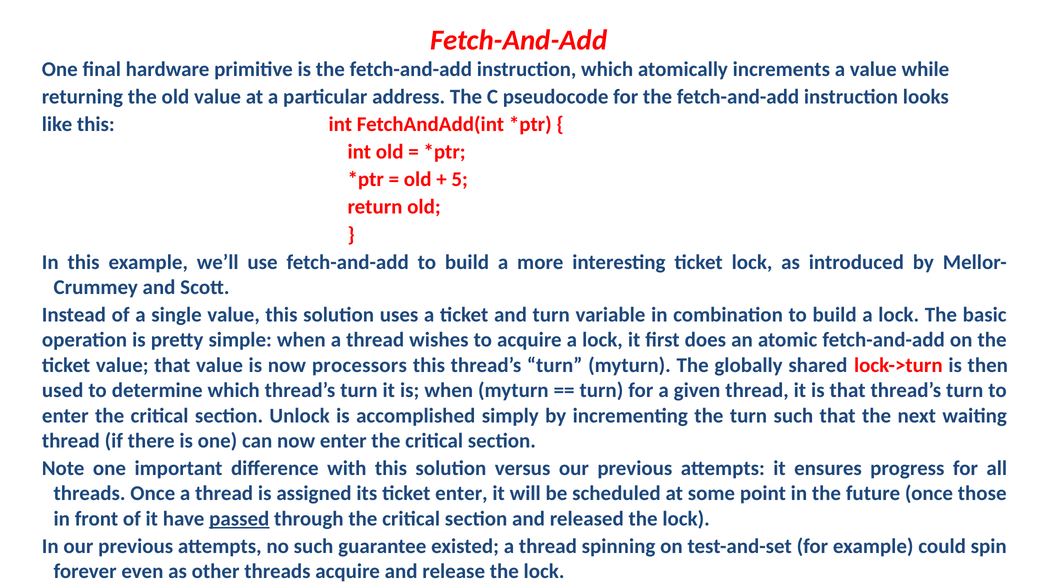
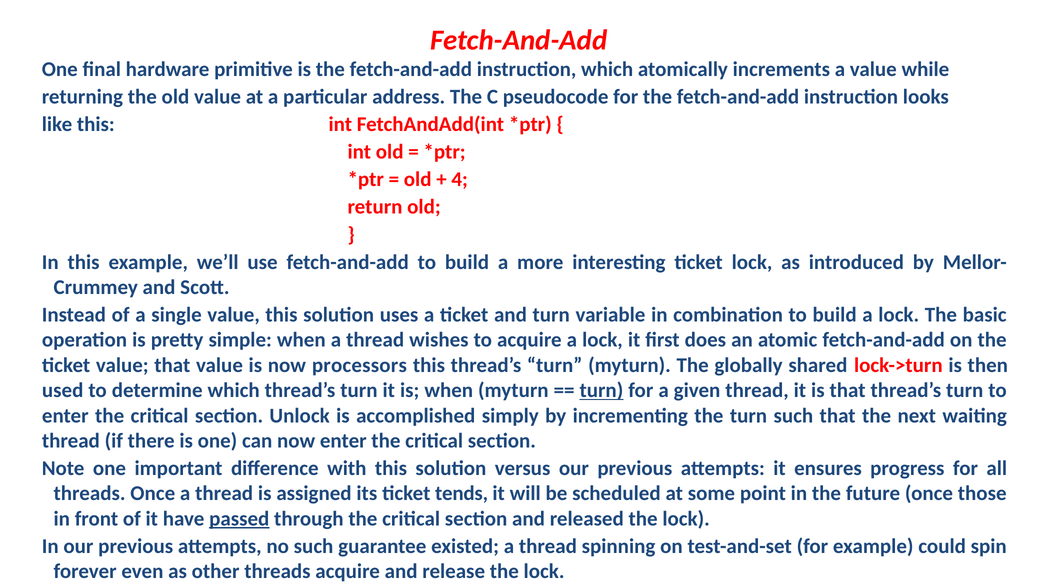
5: 5 -> 4 (460, 179)
turn underline: none -> present (601, 390)
ticket enter: enter -> tends (462, 493)
